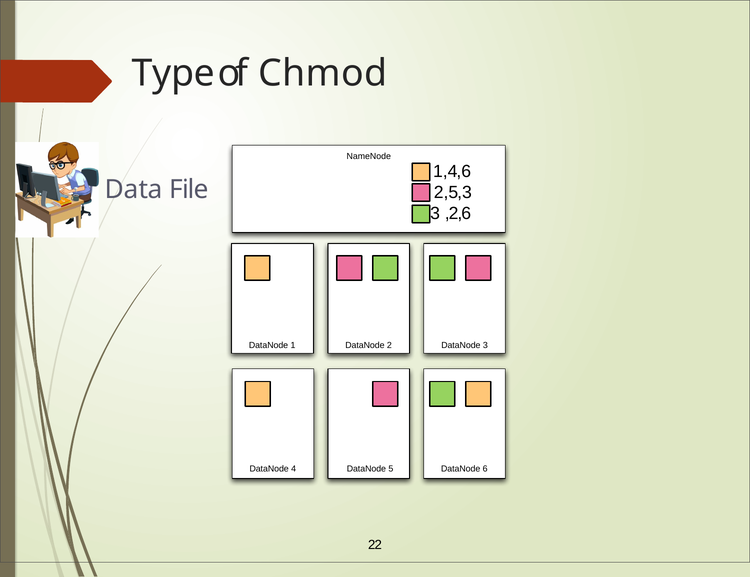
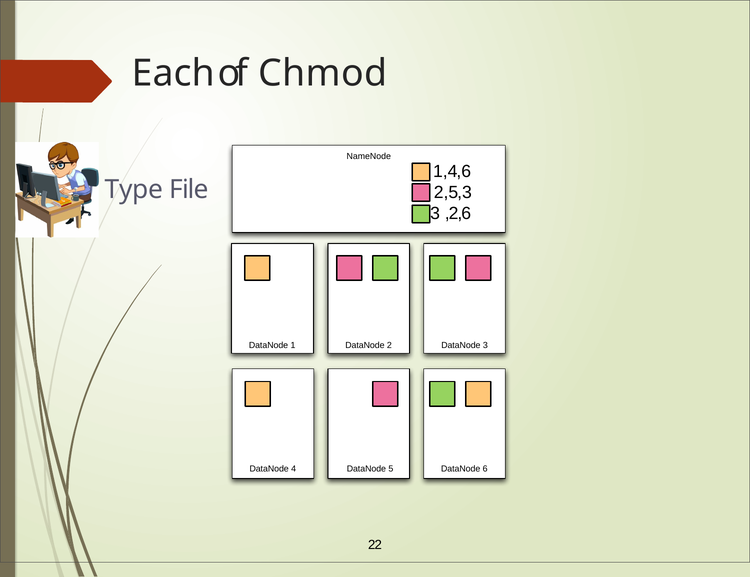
Type: Type -> Each (173, 73)
Data: Data -> Type (134, 190)
